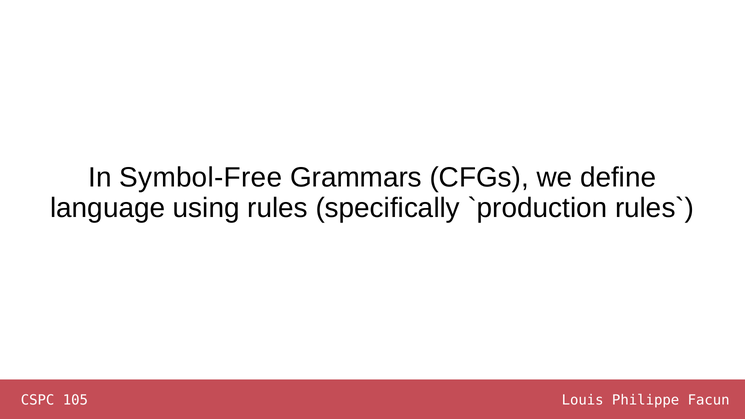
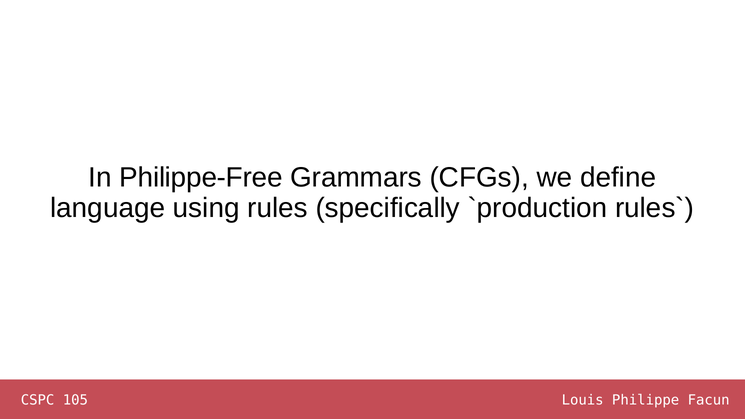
Symbol-Free: Symbol-Free -> Philippe-Free (201, 178)
